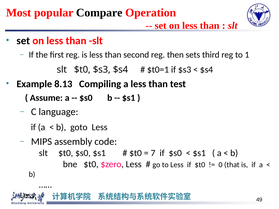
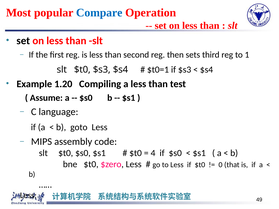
Compare colour: black -> blue (99, 13)
8.13: 8.13 -> 1.20 (63, 84)
7: 7 -> 4 (153, 153)
